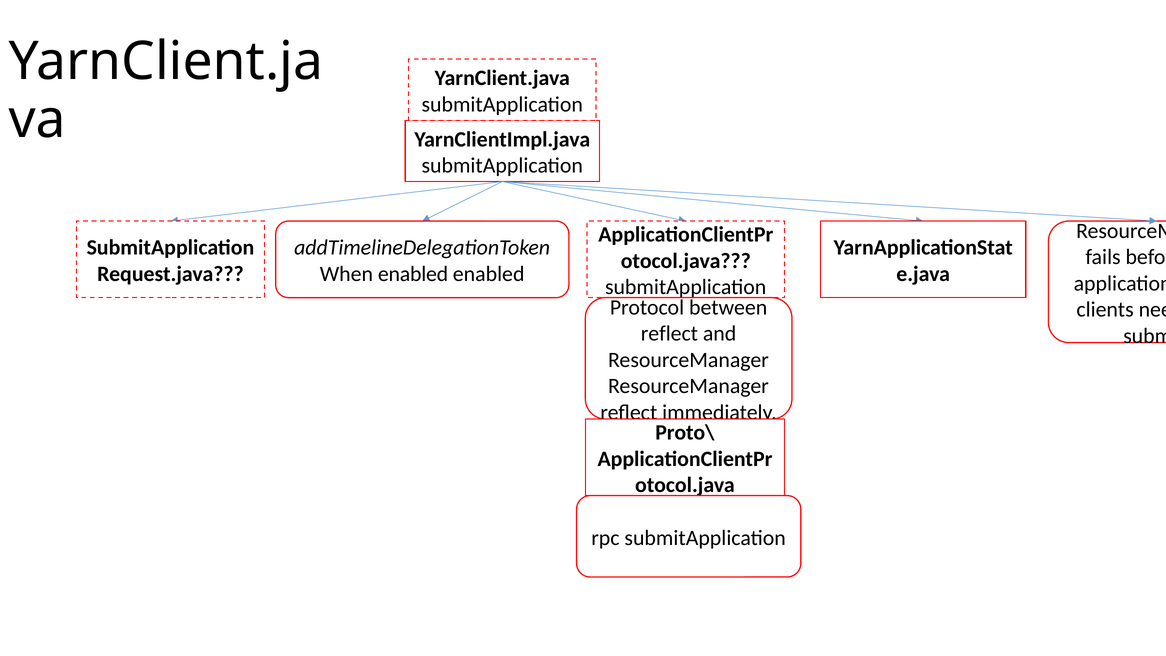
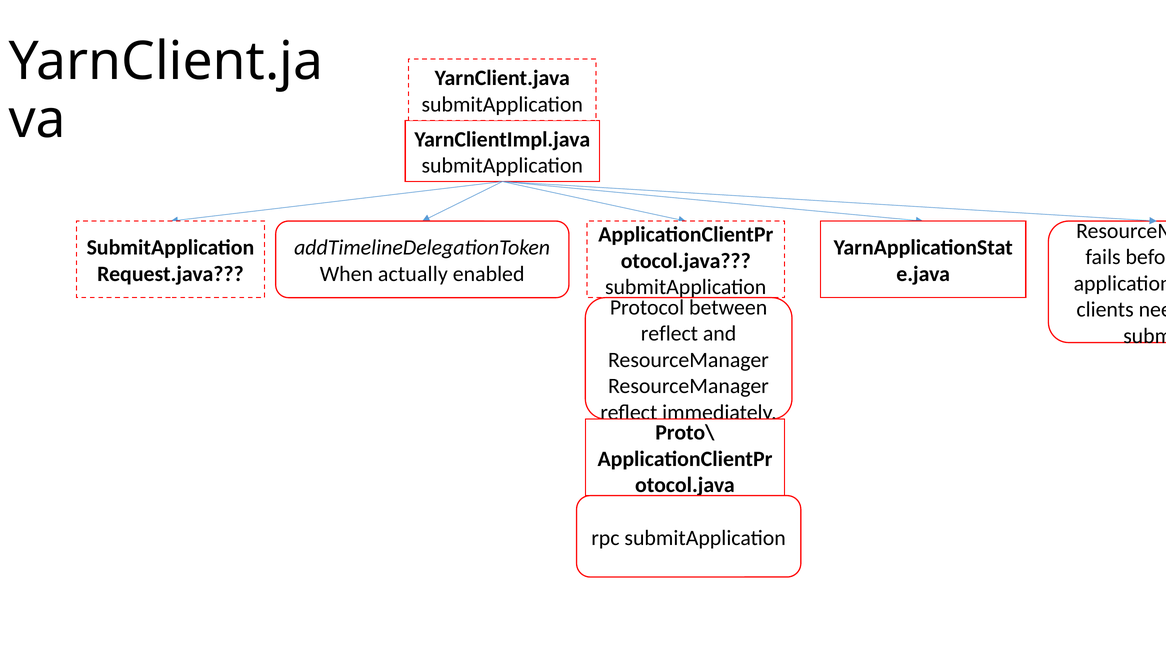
When enabled: enabled -> actually (413, 274)
